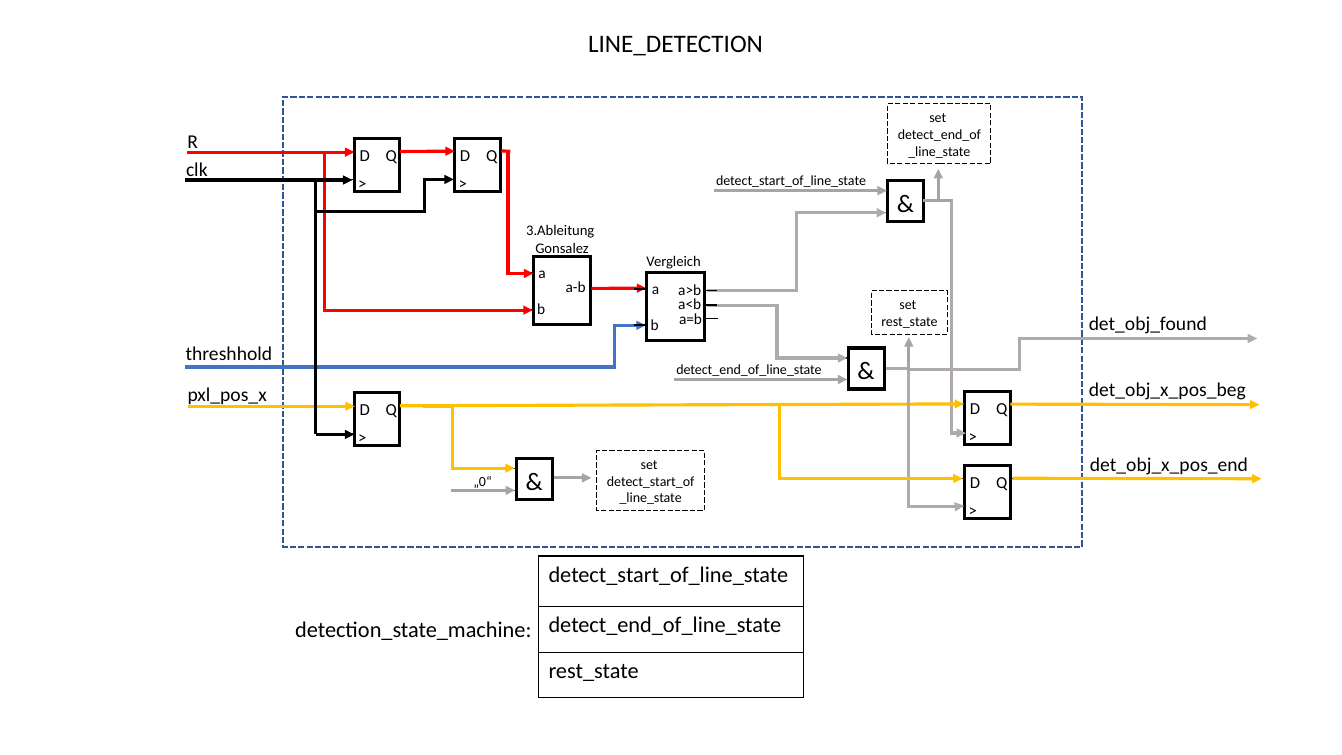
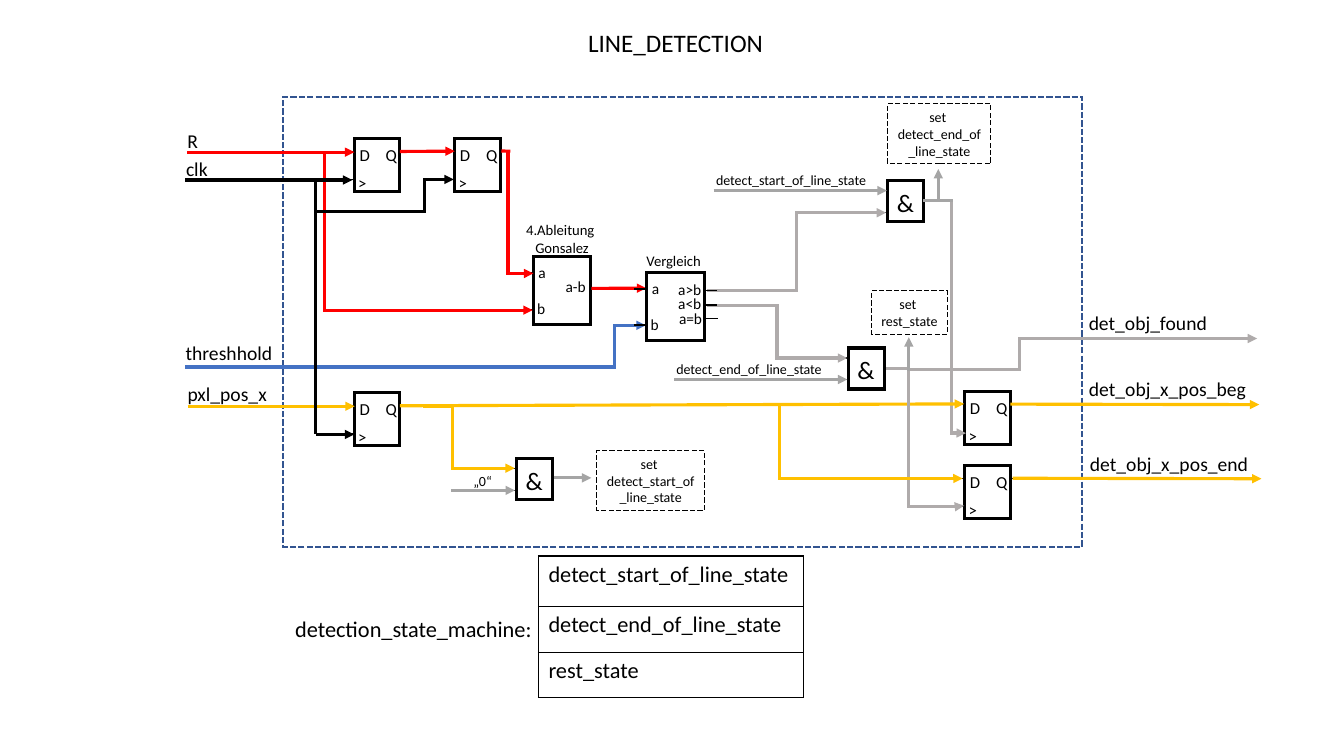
3.Ableitung: 3.Ableitung -> 4.Ableitung (560, 231)
